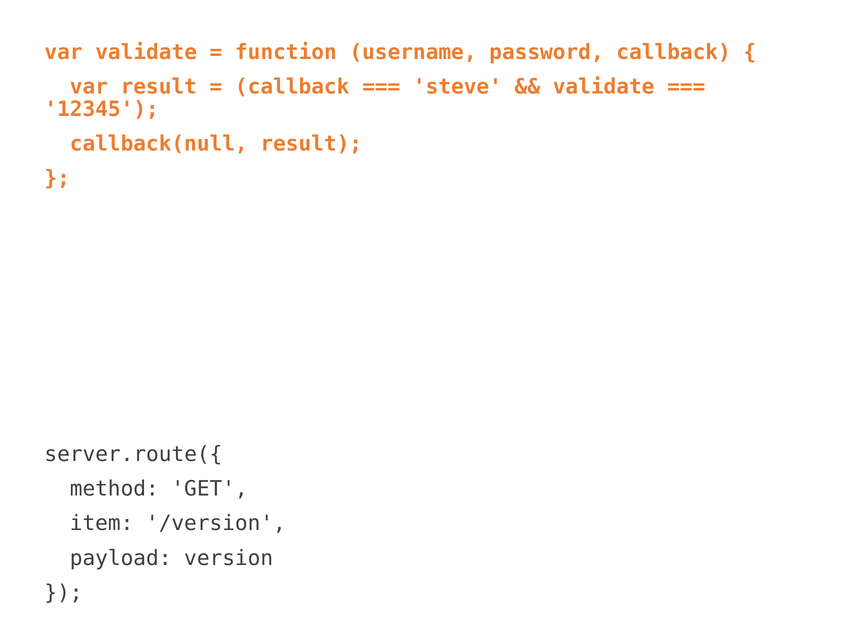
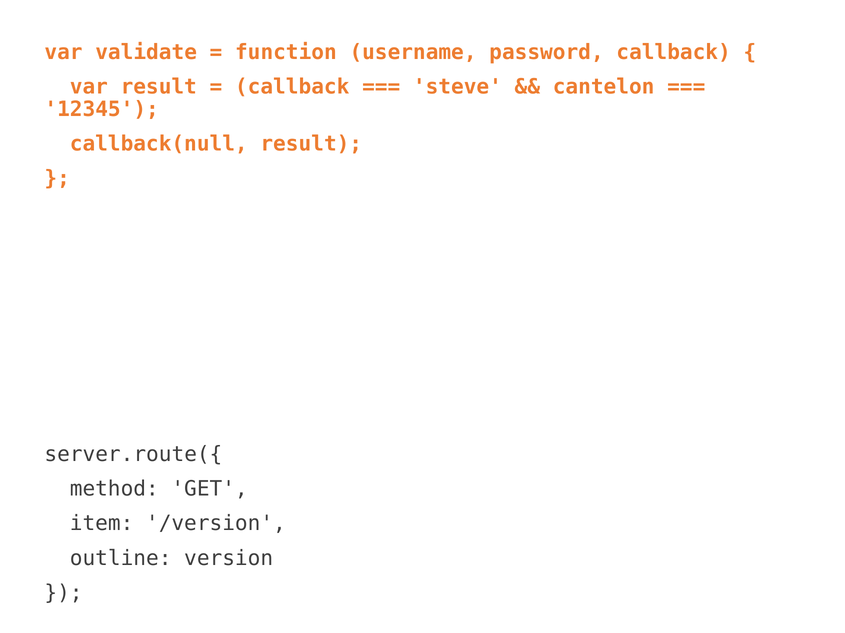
validate: validate -> cantelon (604, 87)
payload: payload -> outline (121, 559)
